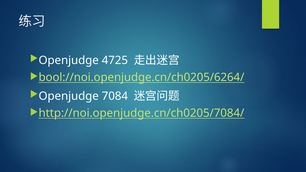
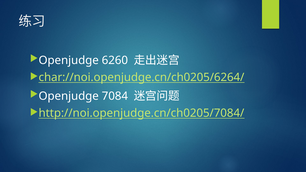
4725: 4725 -> 6260 (115, 60)
bool://noi.openjudge.cn/ch0205/6264/: bool://noi.openjudge.cn/ch0205/6264/ -> char://noi.openjudge.cn/ch0205/6264/ (141, 77)
